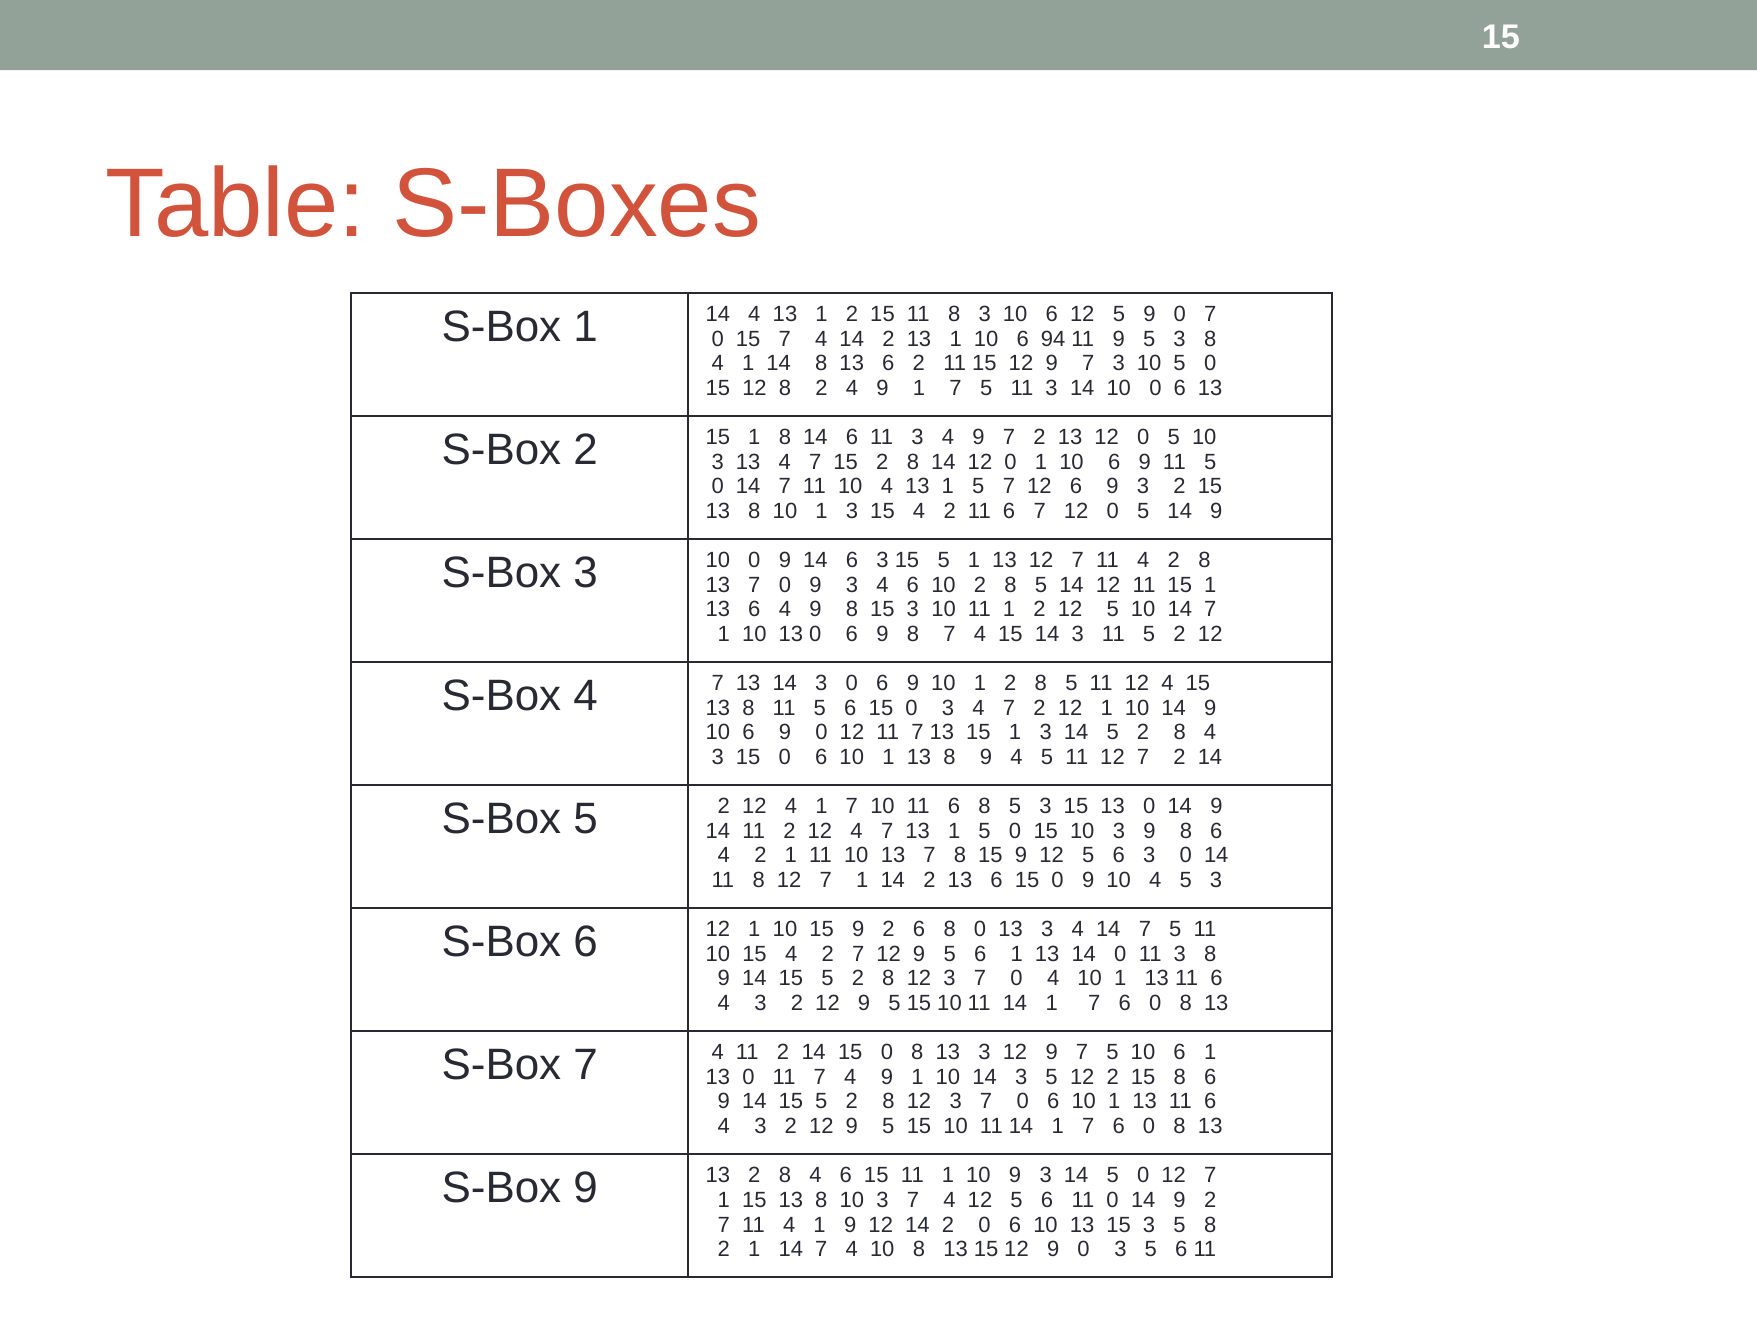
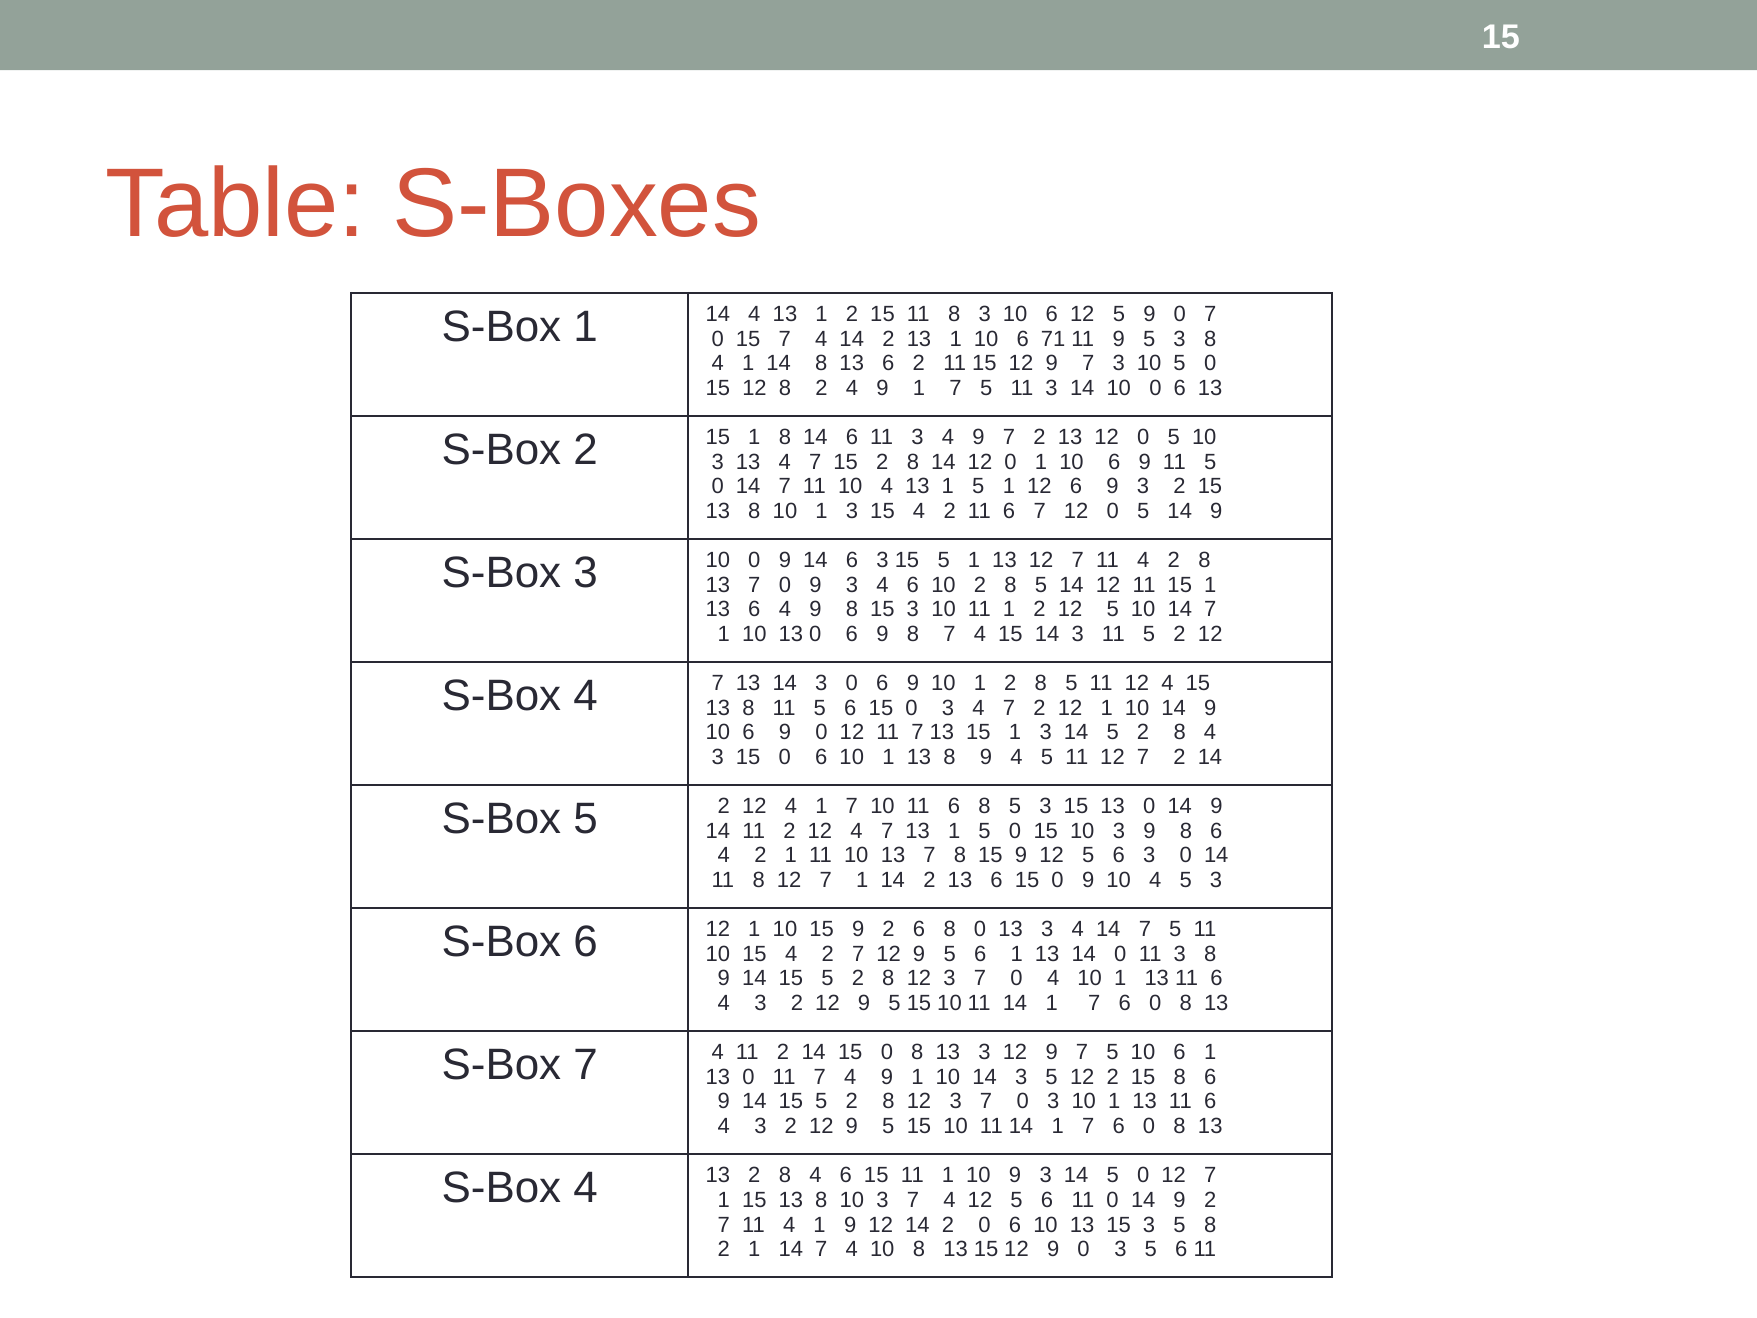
94: 94 -> 71 (1053, 339)
1 5 7: 7 -> 1 (1009, 486)
7 0 6: 6 -> 3 (1053, 1101)
9: 9 -> 4 (586, 1188)
